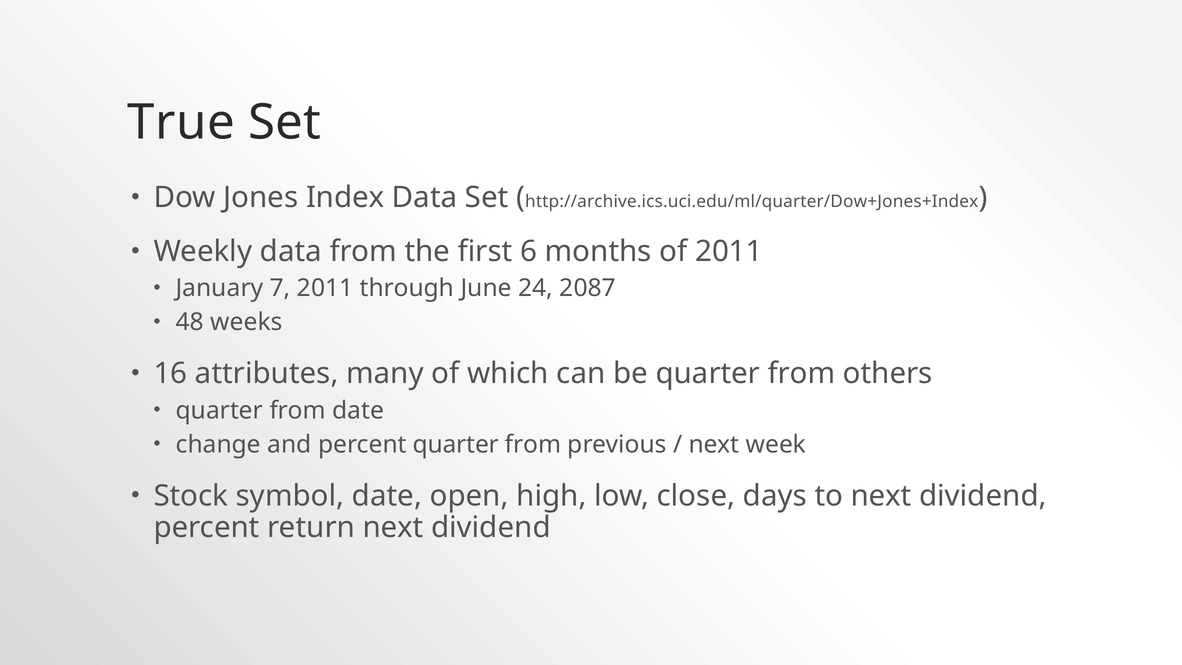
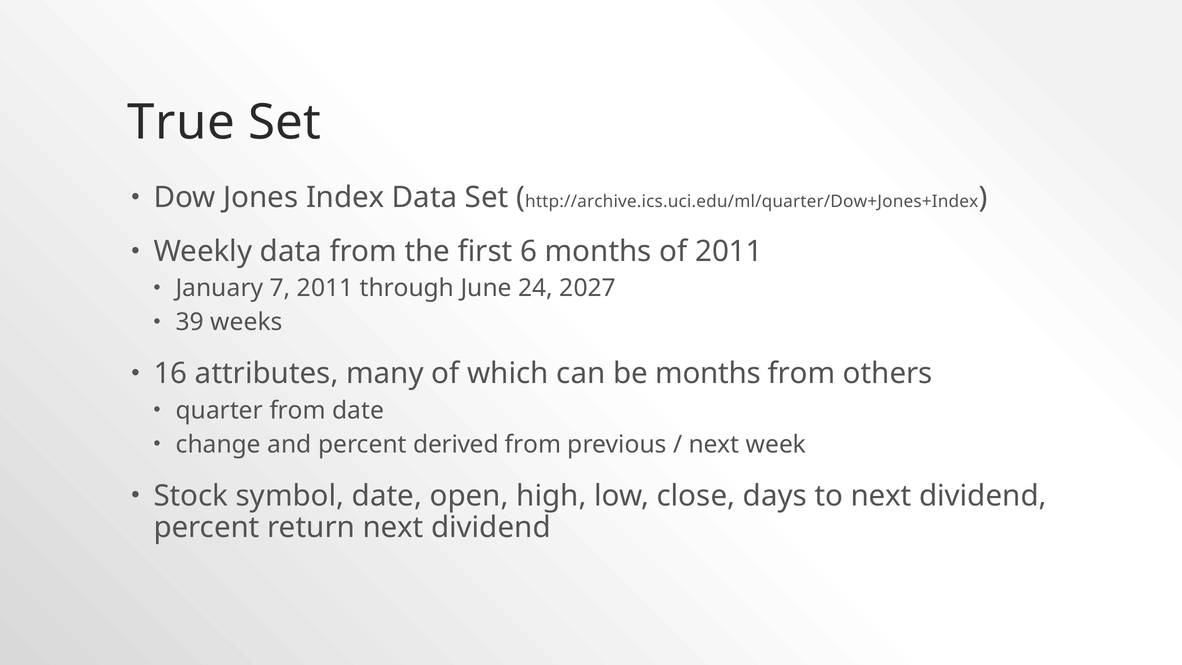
2087: 2087 -> 2027 (588, 288)
48: 48 -> 39 (190, 322)
be quarter: quarter -> months (708, 374)
percent quarter: quarter -> derived (456, 444)
